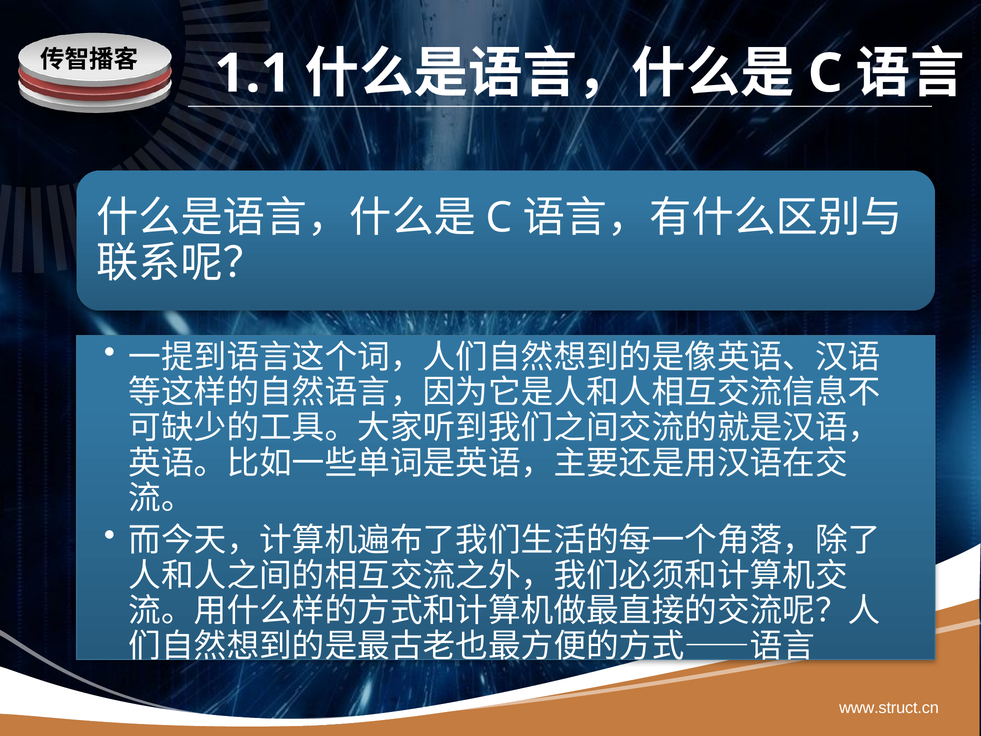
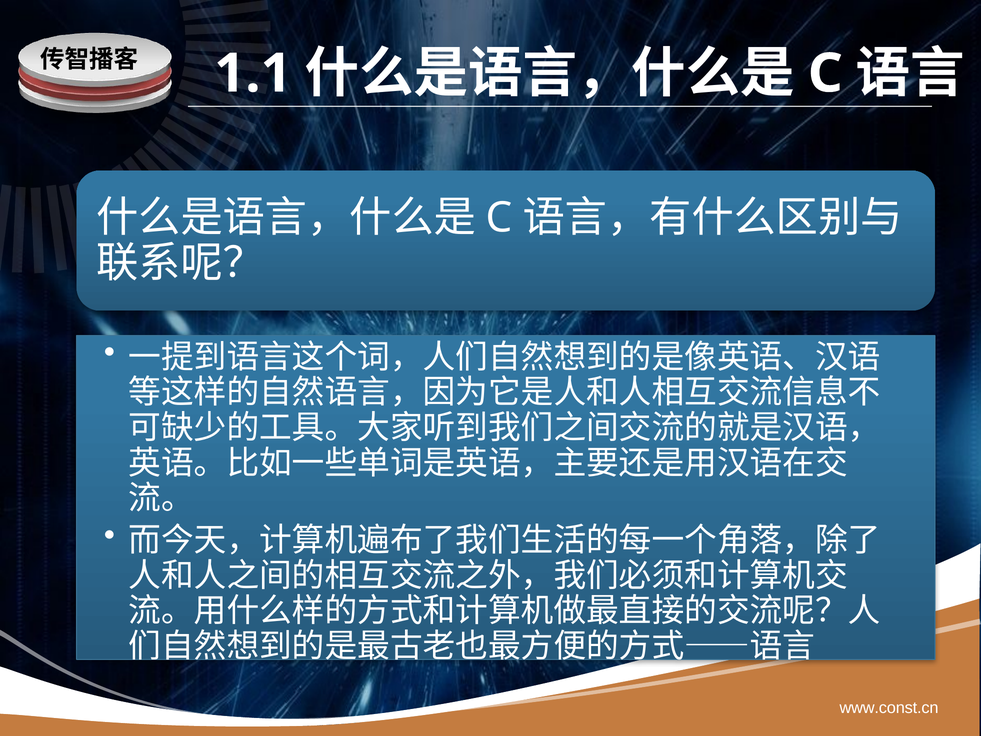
www.struct.cn: www.struct.cn -> www.const.cn (889, 708)
